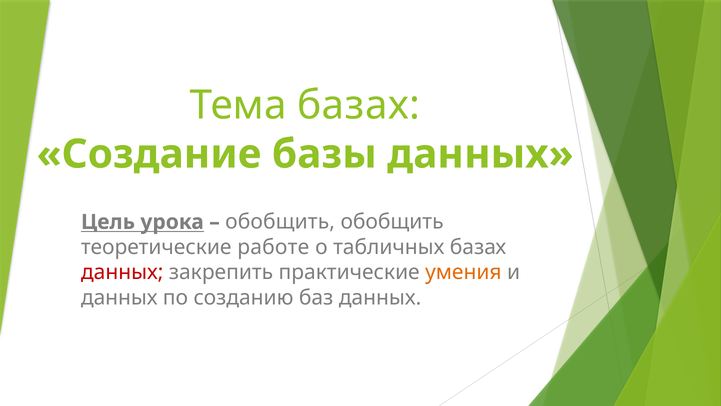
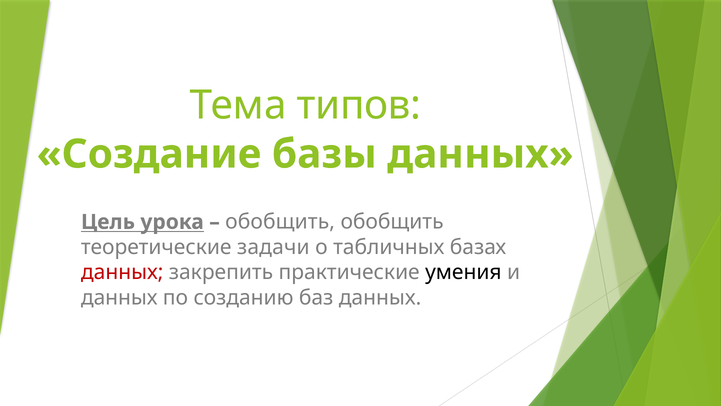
Тема базах: базах -> типов (359, 105)
работе: работе -> задачи (273, 247)
умения colour: orange -> black (463, 272)
